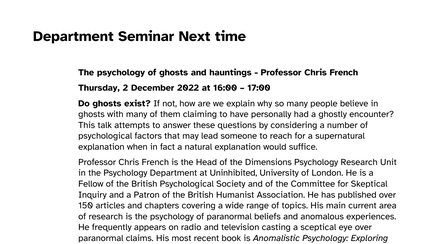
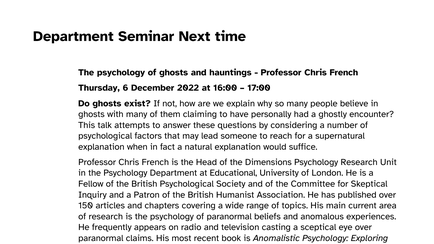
2: 2 -> 6 (125, 88)
Uninhibited: Uninhibited -> Educational (233, 173)
